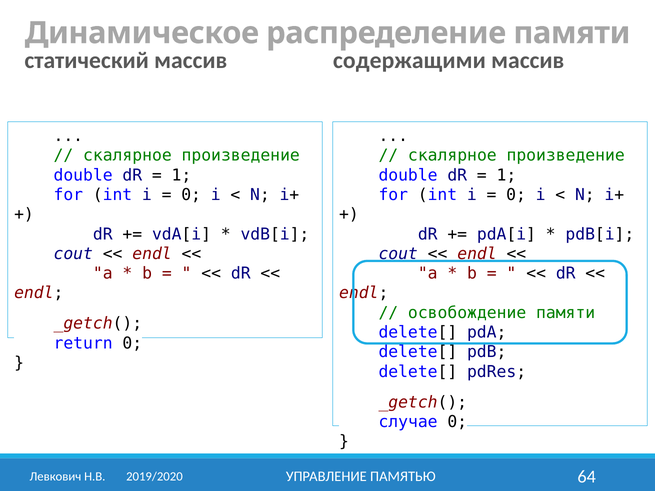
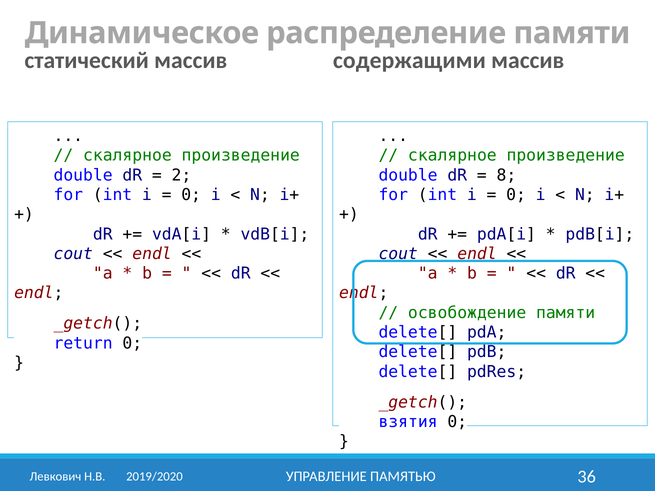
1: 1 -> 2 (181, 175)
1: 1 -> 8 (506, 175)
случае: случае -> взятия (408, 422)
64: 64 -> 36 (587, 477)
